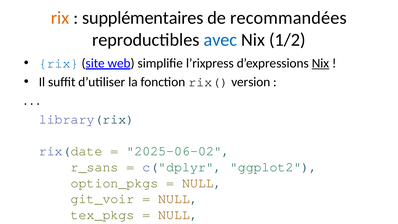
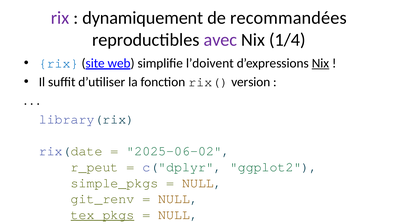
rix colour: orange -> purple (60, 18)
supplémentaires: supplémentaires -> dynamiquement (143, 18)
avec colour: blue -> purple (220, 40)
1/2: 1/2 -> 1/4 (287, 40)
l’rixpress: l’rixpress -> l’doivent (210, 63)
r_sans: r_sans -> r_peut (95, 167)
option_pkgs: option_pkgs -> simple_pkgs (114, 183)
git_voir: git_voir -> git_renv (103, 199)
tex_pkgs underline: none -> present (103, 215)
